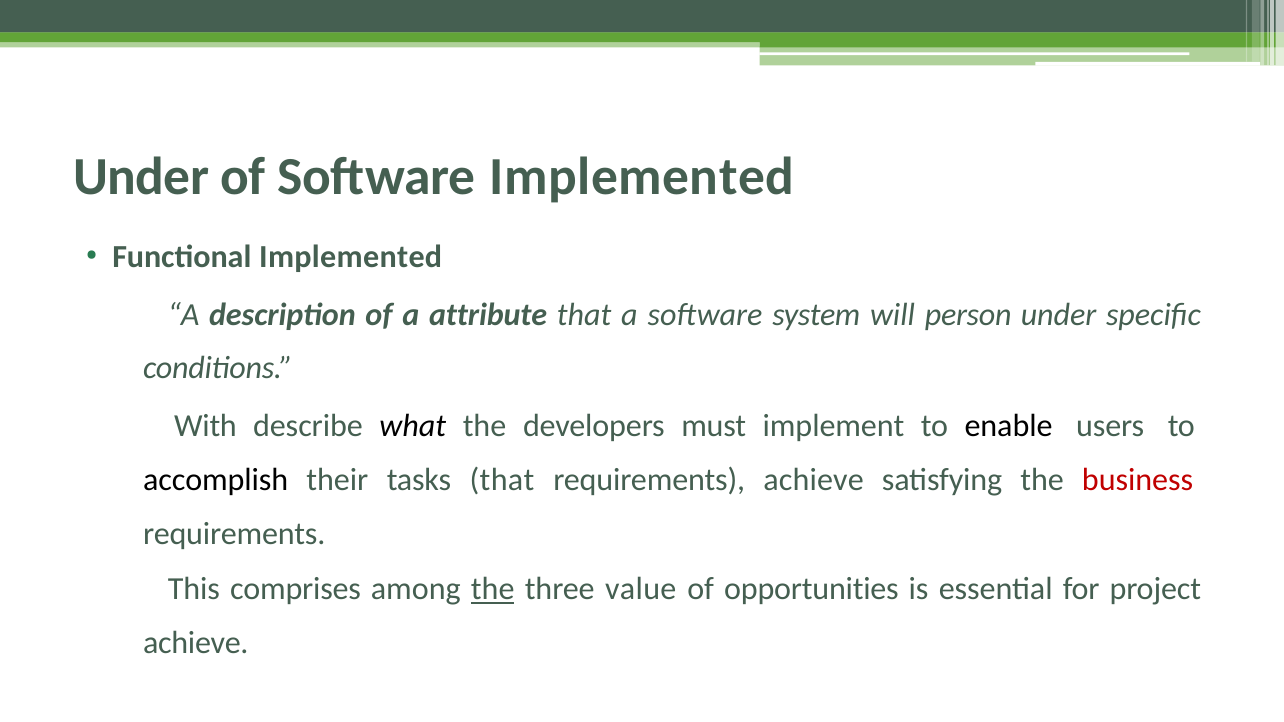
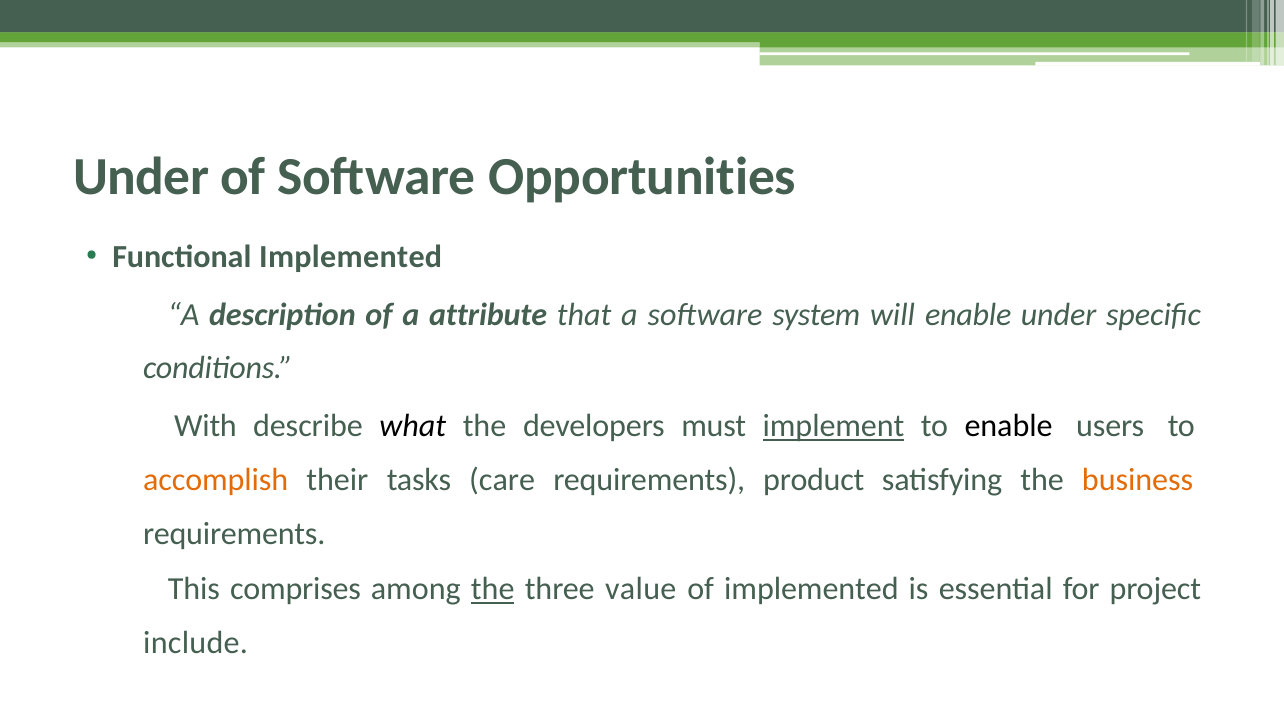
Software Implemented: Implemented -> Opportunities (642, 177)
will person: person -> enable (968, 315)
implement underline: none -> present (833, 426)
accomplish colour: black -> orange (216, 480)
tasks that: that -> care (502, 480)
requirements achieve: achieve -> product (814, 480)
business colour: red -> orange (1138, 480)
of opportunities: opportunities -> implemented (811, 590)
achieve: achieve -> include (196, 643)
